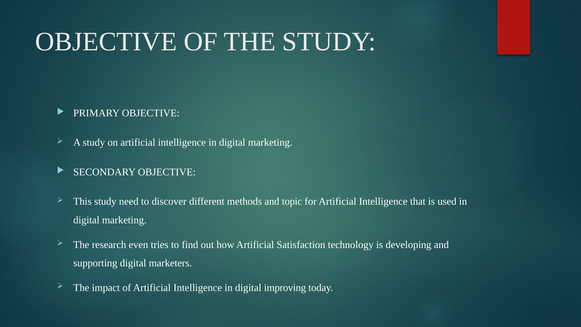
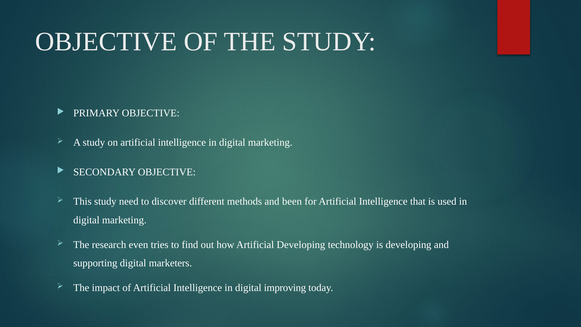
topic: topic -> been (292, 201)
Artificial Satisfaction: Satisfaction -> Developing (301, 244)
